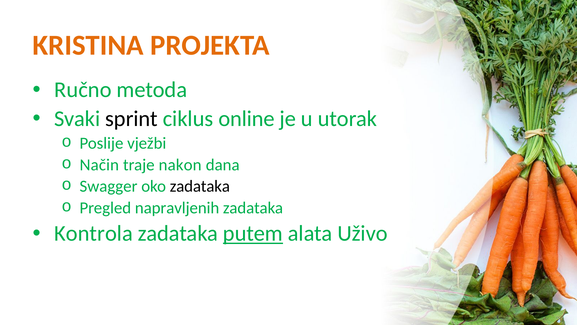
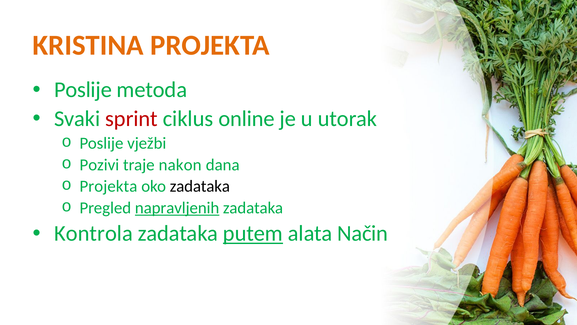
Ručno: Ručno -> Poslije (83, 90)
sprint colour: black -> red (132, 118)
Način: Način -> Pozivi (99, 165)
Swagger: Swagger -> Projekta (108, 186)
napravljenih underline: none -> present (177, 208)
Uživo: Uživo -> Način (363, 233)
